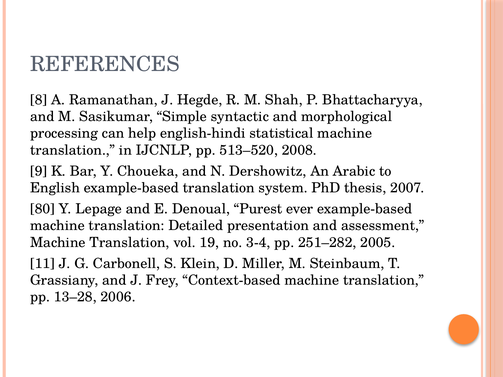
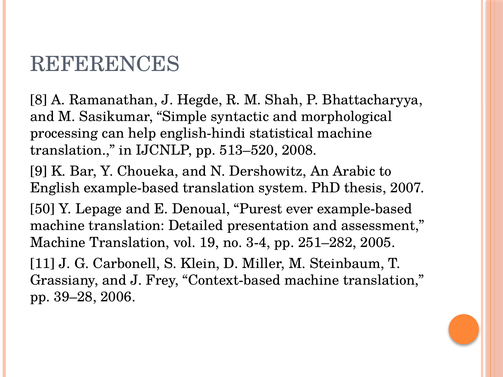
80: 80 -> 50 (43, 209)
13–28: 13–28 -> 39–28 (75, 297)
